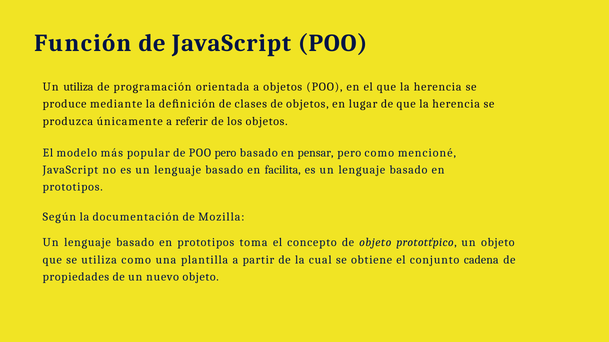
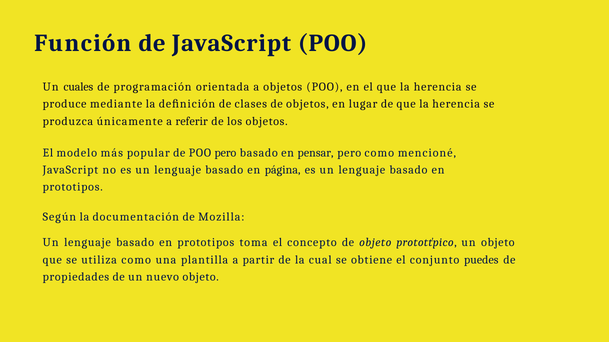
Un utiliza: utiliza -> cuales (78, 87)
facilita: facilita -> página (283, 170)
cadena: cadena -> puedes (481, 260)
